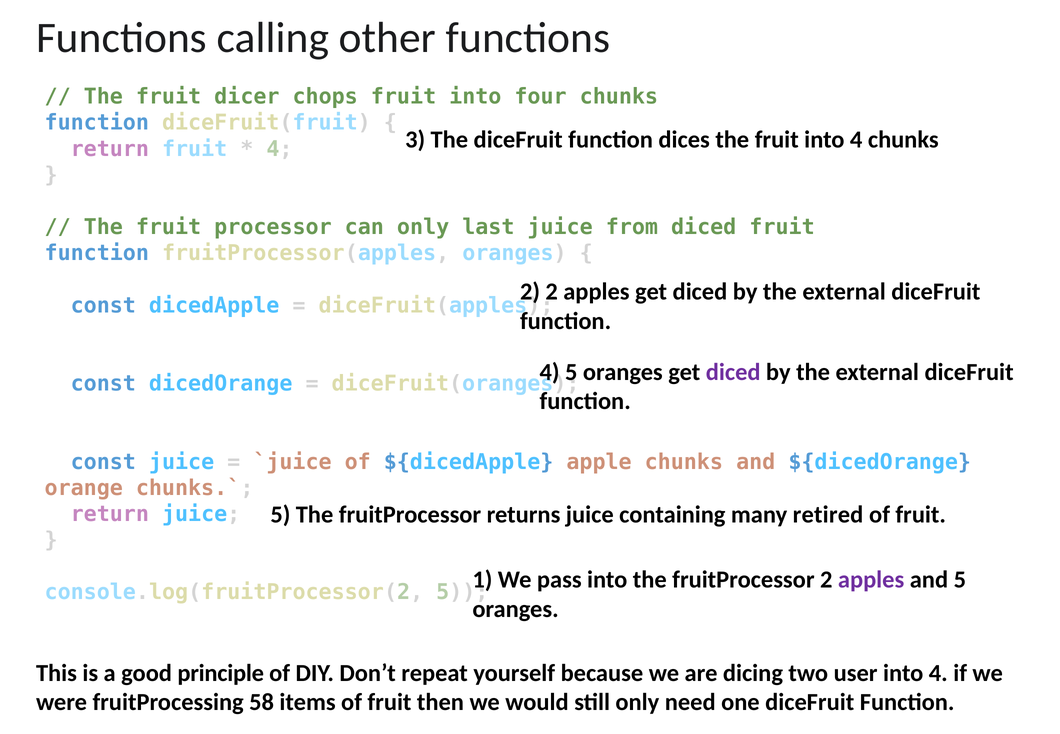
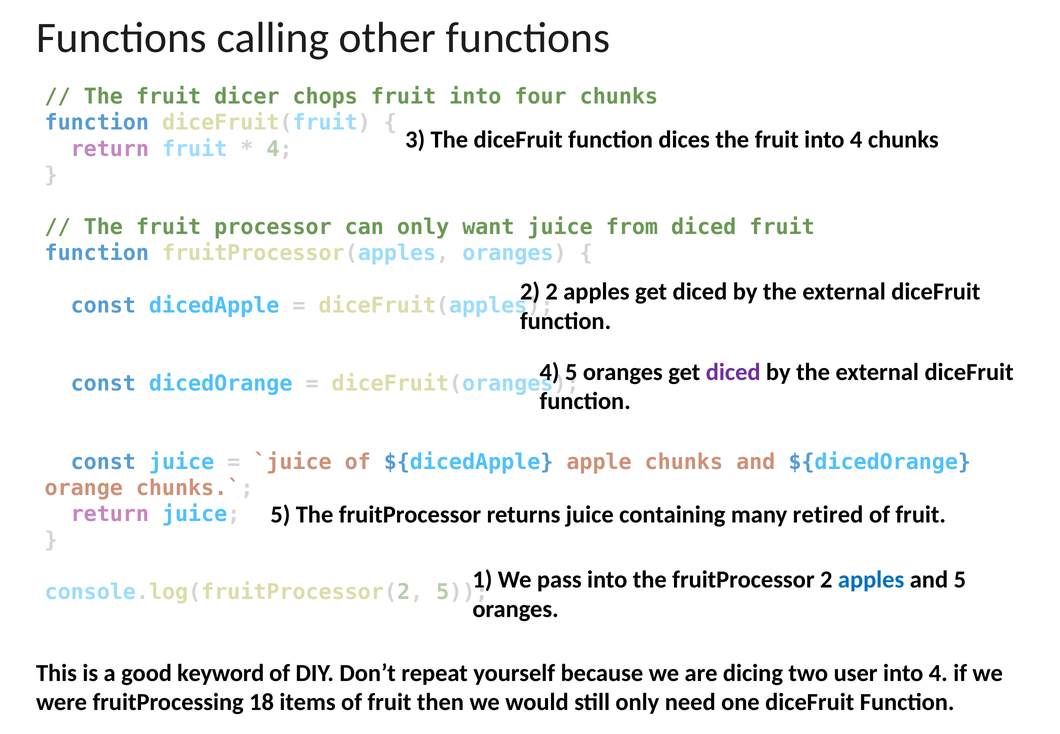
last: last -> want (488, 227)
apples colour: purple -> blue (871, 580)
principle: principle -> keyword (221, 673)
58: 58 -> 18 (262, 702)
